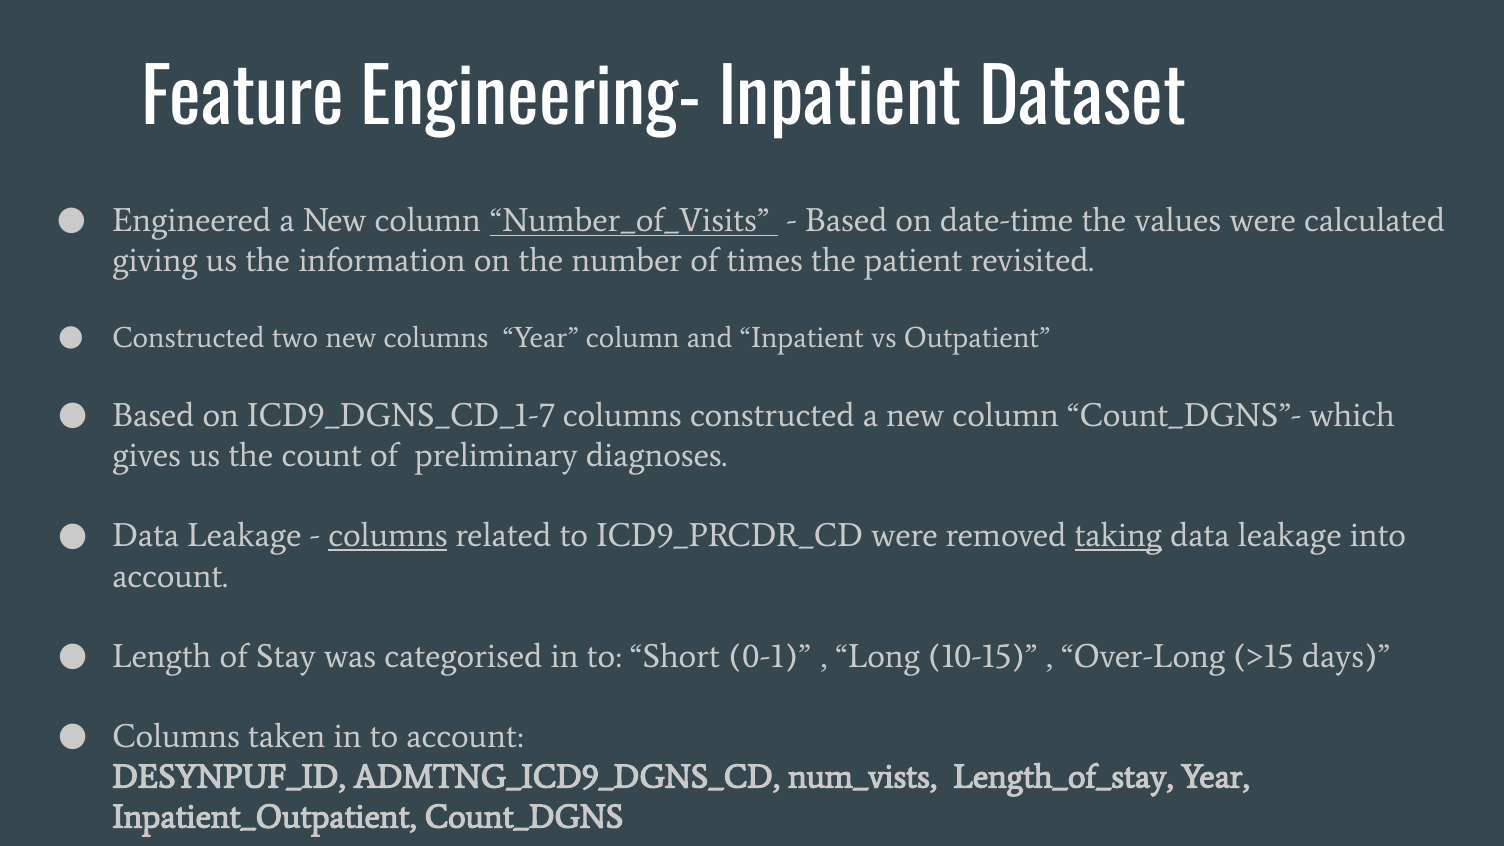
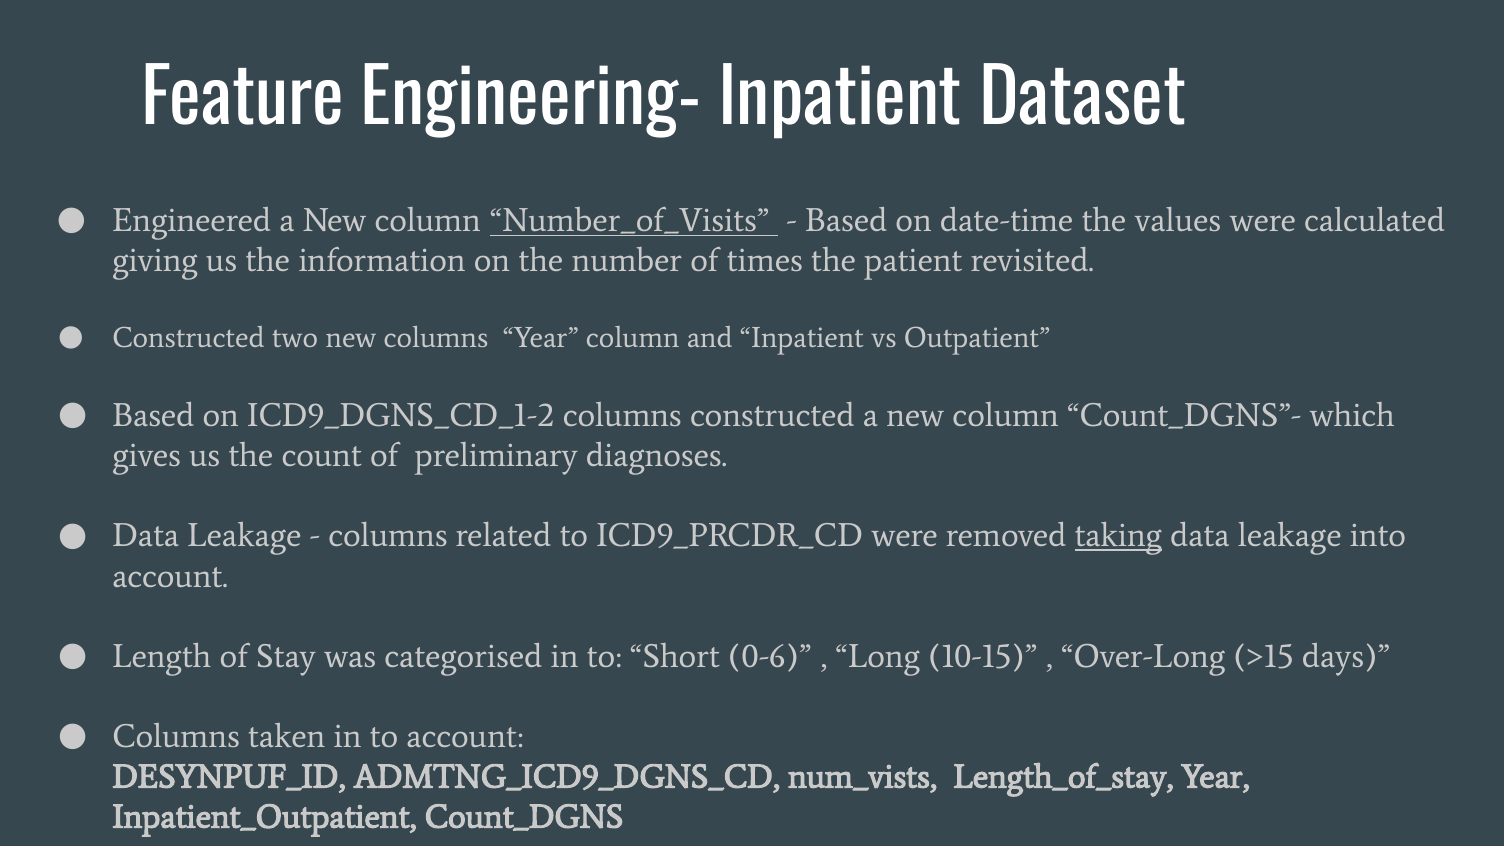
ICD9_DGNS_CD_1-7: ICD9_DGNS_CD_1-7 -> ICD9_DGNS_CD_1-2 (401, 416)
columns underline: present -> none (388, 536)
0-1: 0-1 -> 0-6 (770, 656)
